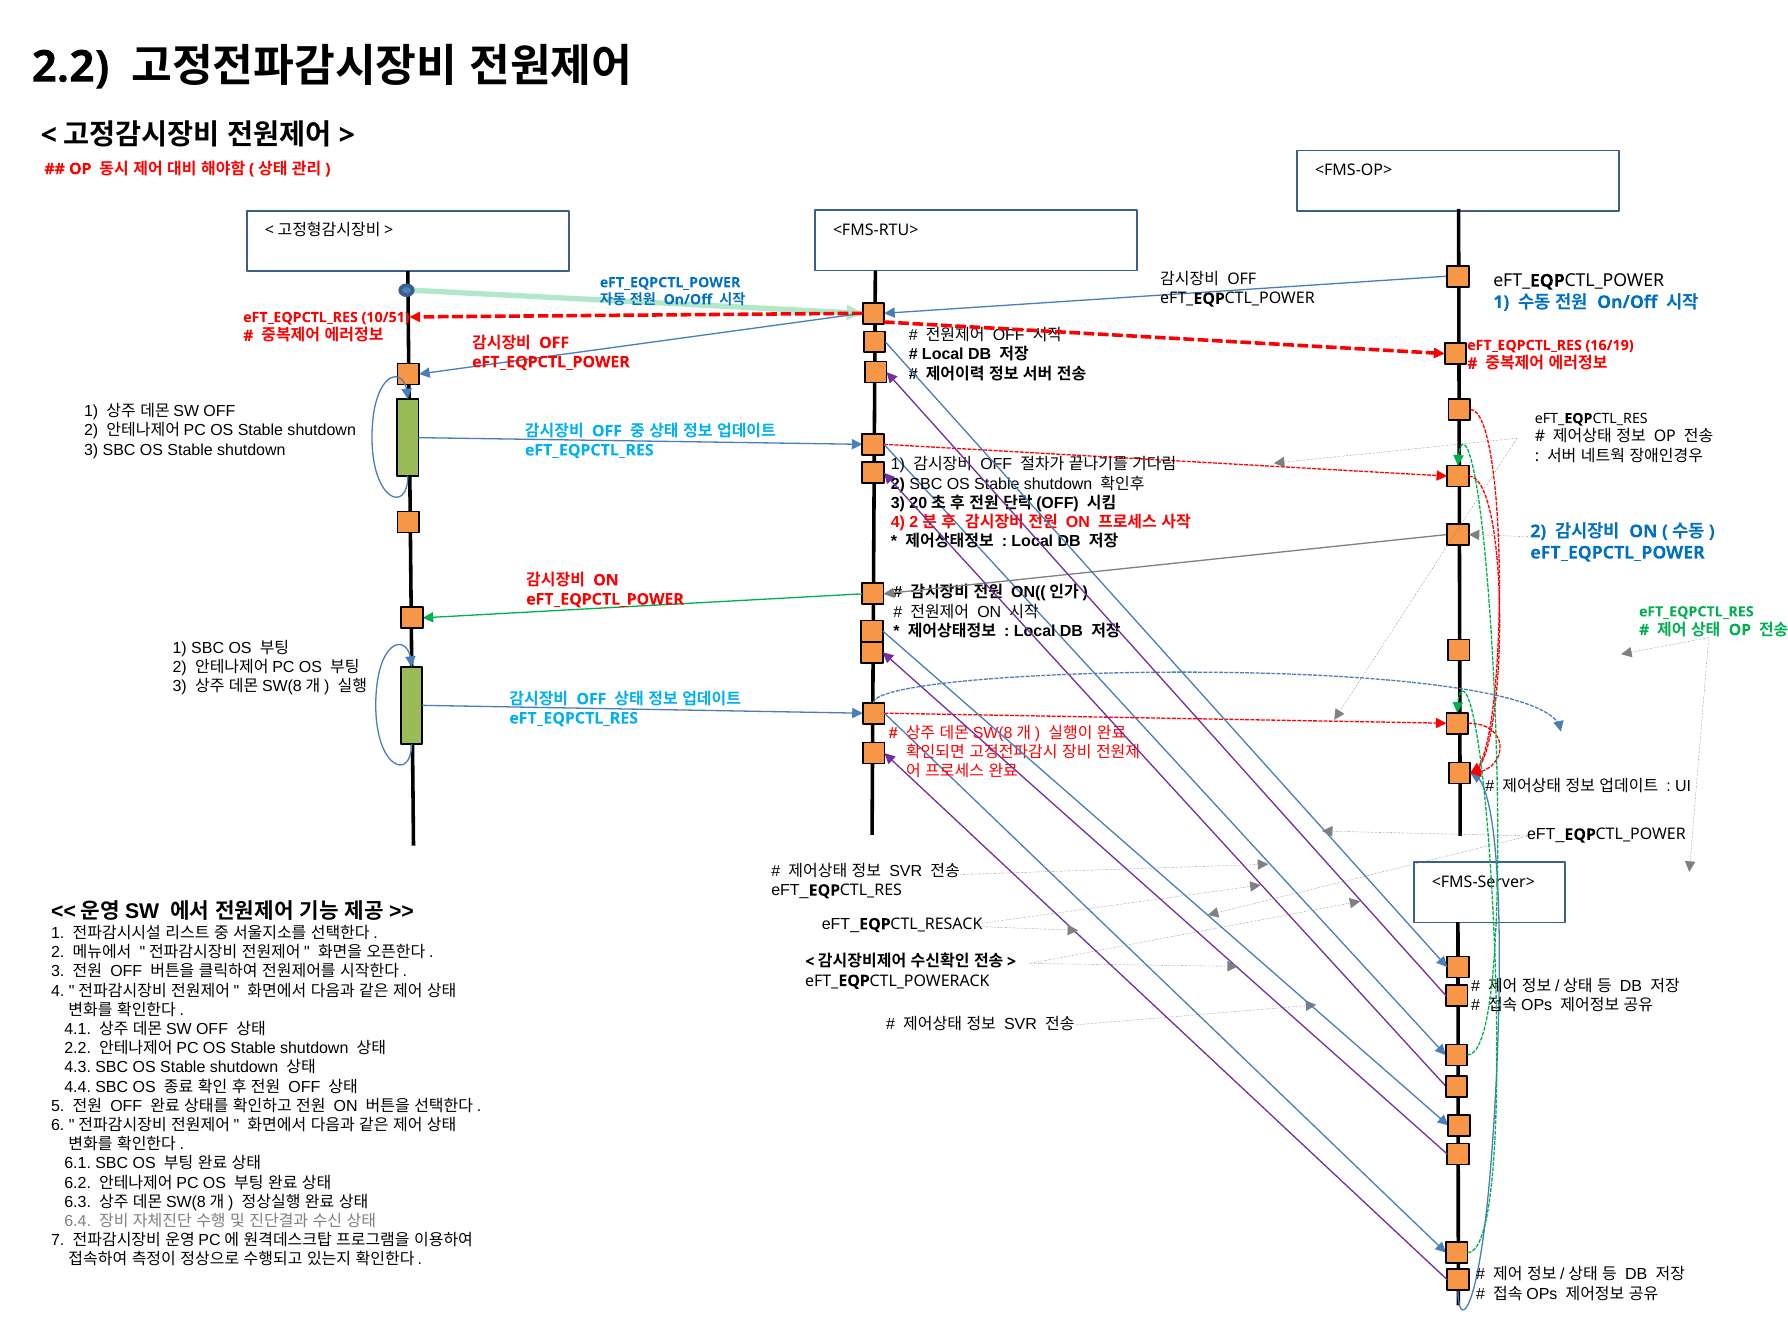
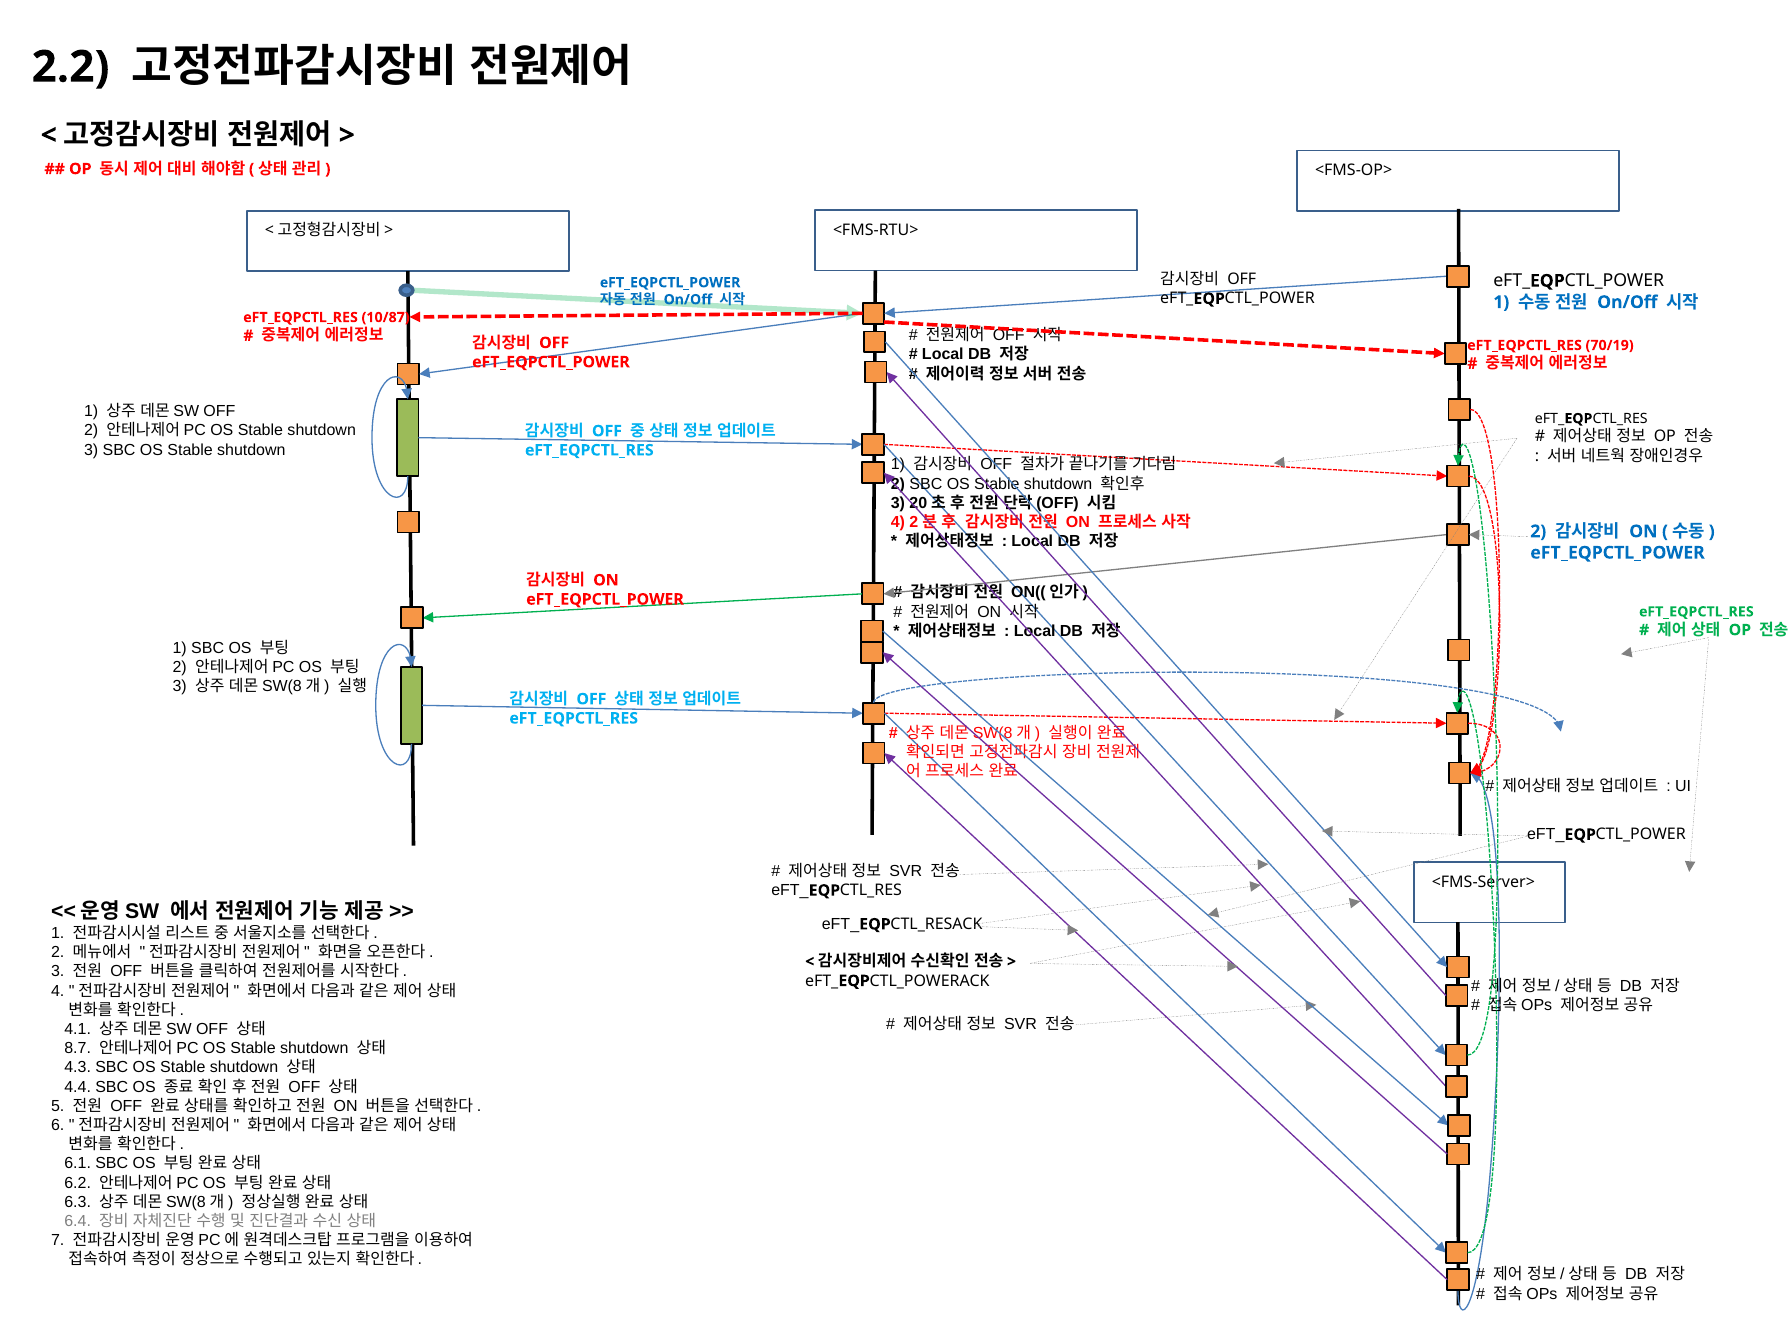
10/51: 10/51 -> 10/87 (386, 317)
16/19: 16/19 -> 70/19 (1610, 345)
2.2: 2.2 -> 8.7 (78, 1048)
